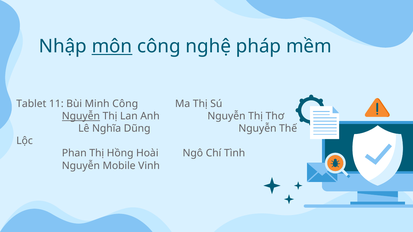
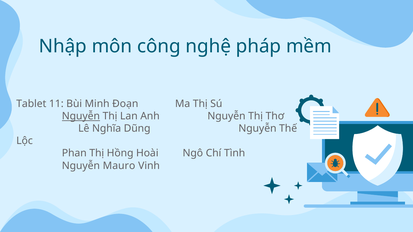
môn underline: present -> none (112, 47)
Minh Công: Công -> Đoạn (125, 104)
Mobile: Mobile -> Mauro (119, 166)
